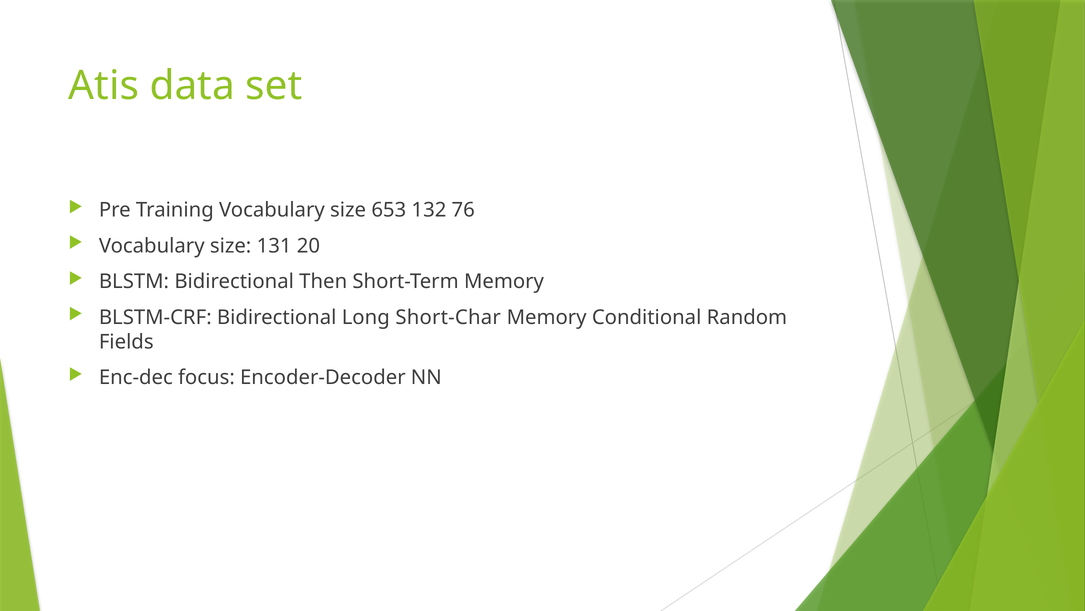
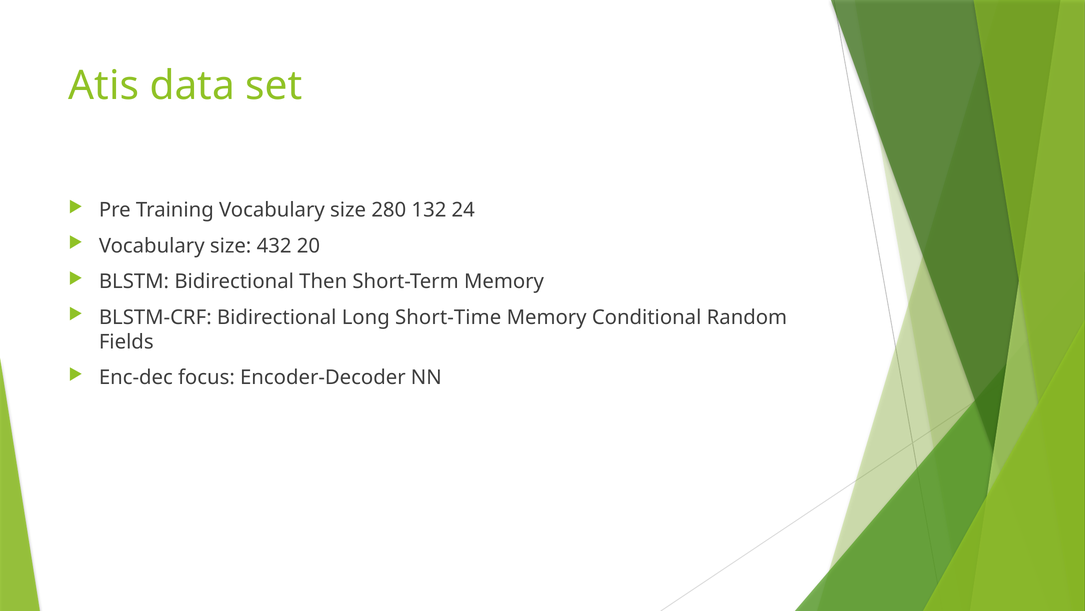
653: 653 -> 280 (389, 210)
76: 76 -> 24 (463, 210)
131: 131 -> 432 (274, 246)
Short-Char: Short-Char -> Short-Time (448, 317)
